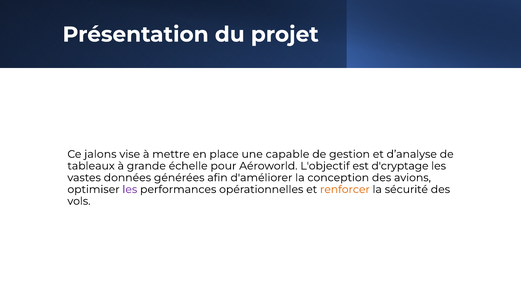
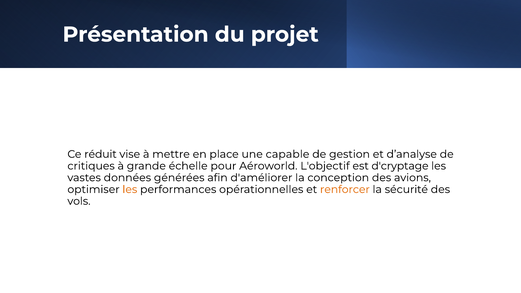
jalons: jalons -> réduit (100, 154)
tableaux: tableaux -> critiques (91, 166)
les colour: purple -> orange (130, 189)
